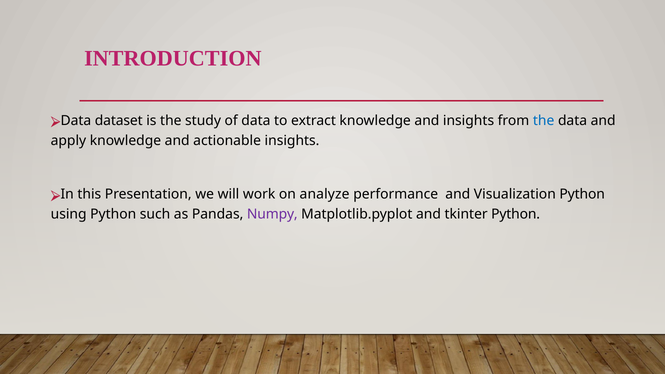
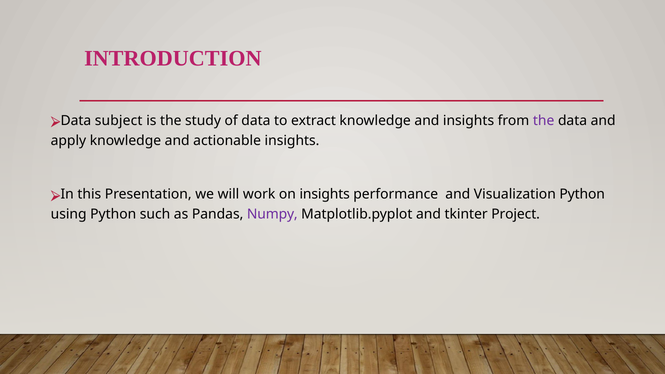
dataset: dataset -> subject (119, 121)
the colour: blue -> purple (544, 121)
on analyze: analyze -> insights (325, 194)
tkinter Python: Python -> Project (516, 214)
